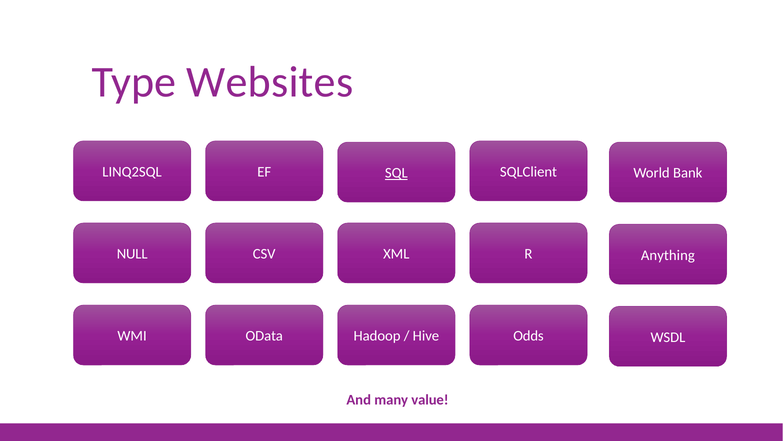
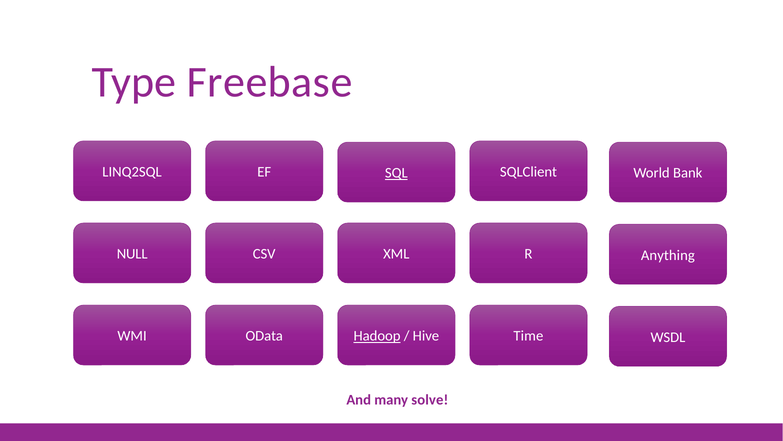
Websites: Websites -> Freebase (270, 82)
Hadoop underline: none -> present (377, 336)
Odds: Odds -> Time (528, 336)
value: value -> solve (430, 399)
